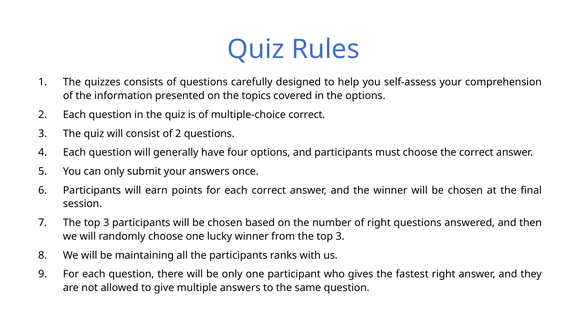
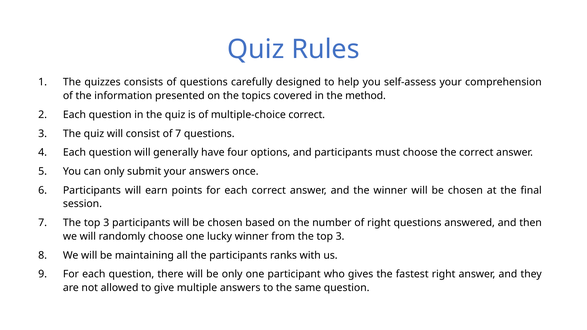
the options: options -> method (366, 96)
of 2: 2 -> 7 (178, 134)
